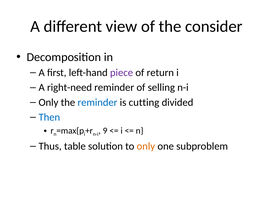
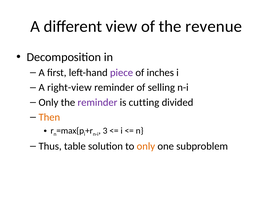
consider: consider -> revenue (214, 26)
return: return -> inches (160, 73)
right-need: right-need -> right-view (69, 88)
reminder colour: blue -> purple (97, 103)
Then colour: blue -> orange (49, 118)
9: 9 -> 3 (105, 131)
